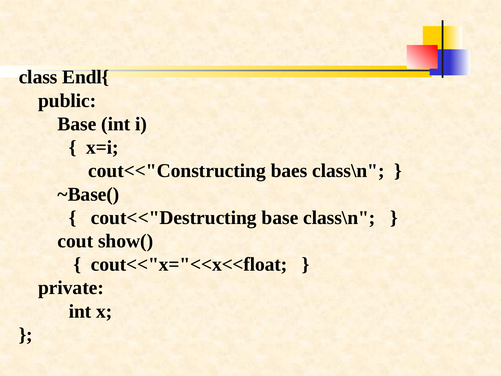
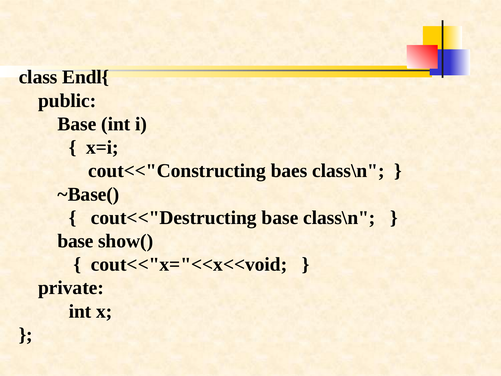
cout: cout -> base (75, 241)
cout<<"x="<<x<<float: cout<<"x="<<x<<float -> cout<<"x="<<x<<void (189, 264)
